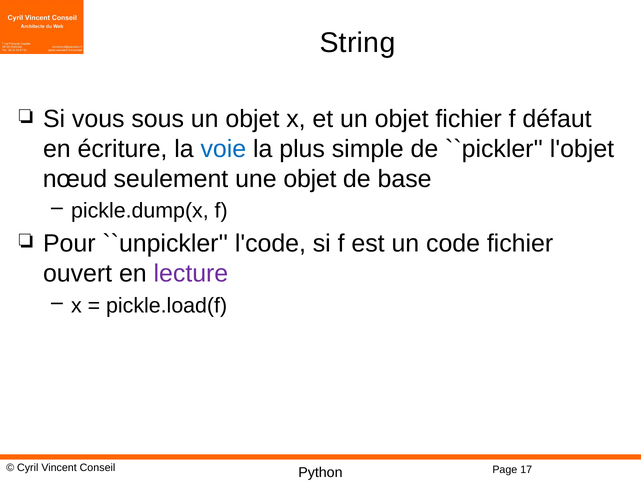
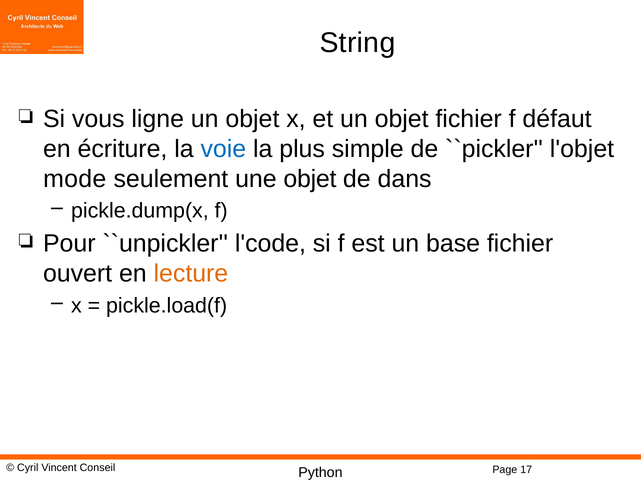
sous: sous -> ligne (158, 119)
nœud: nœud -> mode (75, 179)
base: base -> dans (405, 179)
code: code -> base (453, 244)
lecture colour: purple -> orange (191, 274)
